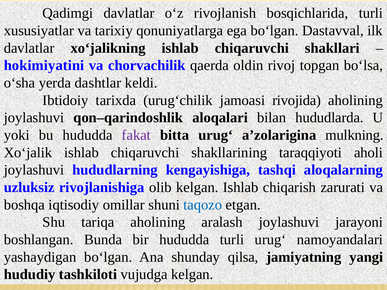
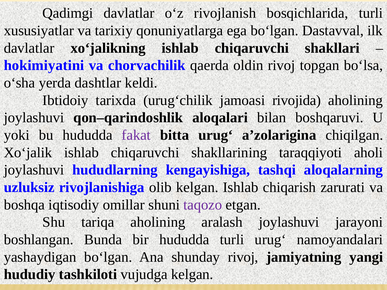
hududlarda: hududlarda -> boshqaruvi (329, 118)
mulkning: mulkning -> chiqilgan (354, 135)
taqozo colour: blue -> purple (203, 205)
shunday qilsa: qilsa -> rivoj (243, 257)
